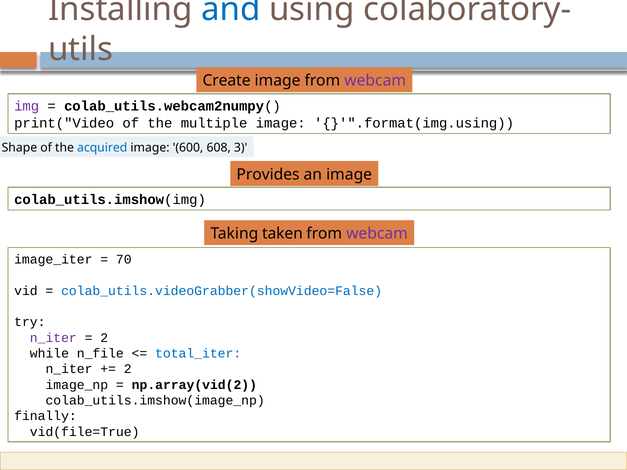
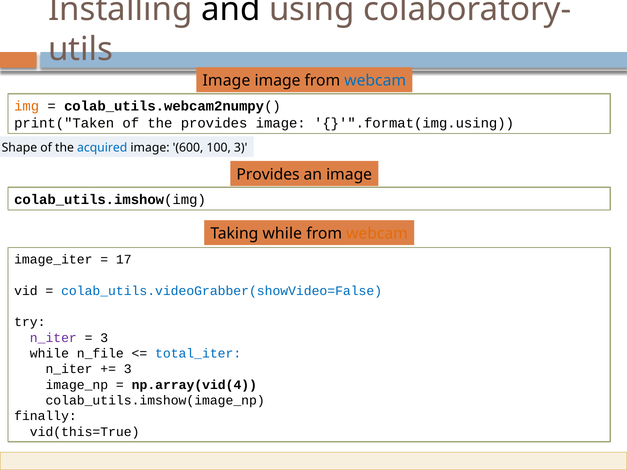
and colour: blue -> black (231, 9)
Create: Create -> Image (226, 81)
webcam colour: purple -> blue (375, 81)
img colour: purple -> orange (27, 106)
print("Video: print("Video -> print("Taken (64, 123)
the multiple: multiple -> provides (214, 123)
608: 608 -> 100 (219, 148)
Taking taken: taken -> while (282, 234)
webcam colour: purple -> orange (377, 234)
70: 70 -> 17 (124, 260)
2: 2 -> 3 (104, 338)
2: 2 -> 3 (128, 369)
np.array(vid(2: np.array(vid(2 -> np.array(vid(4 (194, 385)
vid(file=True: vid(file=True -> vid(this=True (85, 432)
